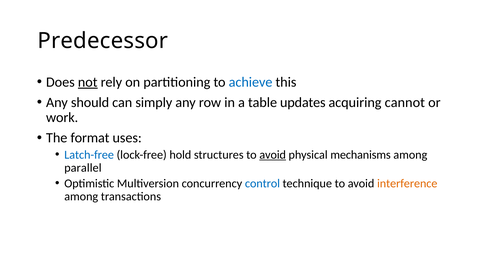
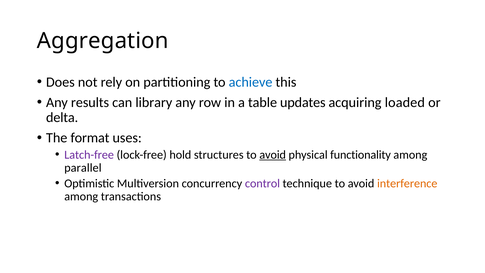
Predecessor: Predecessor -> Aggregation (103, 41)
not underline: present -> none (88, 82)
should: should -> results (90, 102)
simply: simply -> library (154, 102)
cannot: cannot -> loaded (405, 102)
work: work -> delta (62, 118)
Latch-free colour: blue -> purple (89, 155)
mechanisms: mechanisms -> functionality (361, 155)
control colour: blue -> purple (262, 183)
